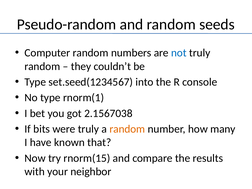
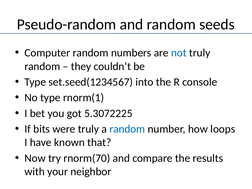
2.1567038: 2.1567038 -> 5.3072225 (108, 113)
random colour: orange -> blue (127, 129)
many: many -> loops (223, 129)
rnorm(15: rnorm(15 -> rnorm(70 (87, 158)
